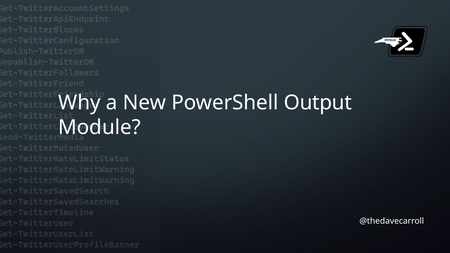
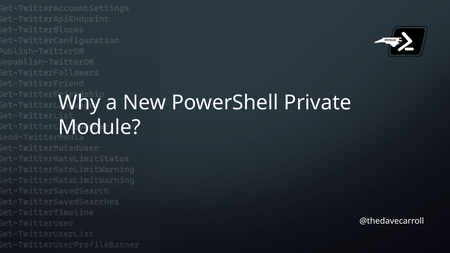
Output: Output -> Private (318, 103)
